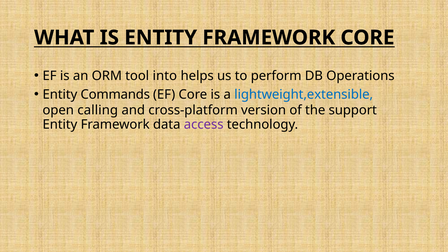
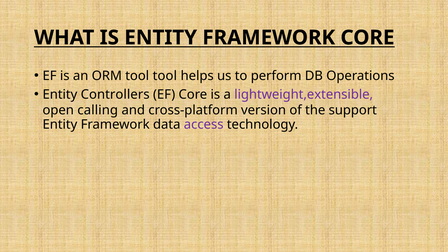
tool into: into -> tool (165, 76)
Commands: Commands -> Controllers (115, 95)
lightweight,extensible colour: blue -> purple (304, 95)
